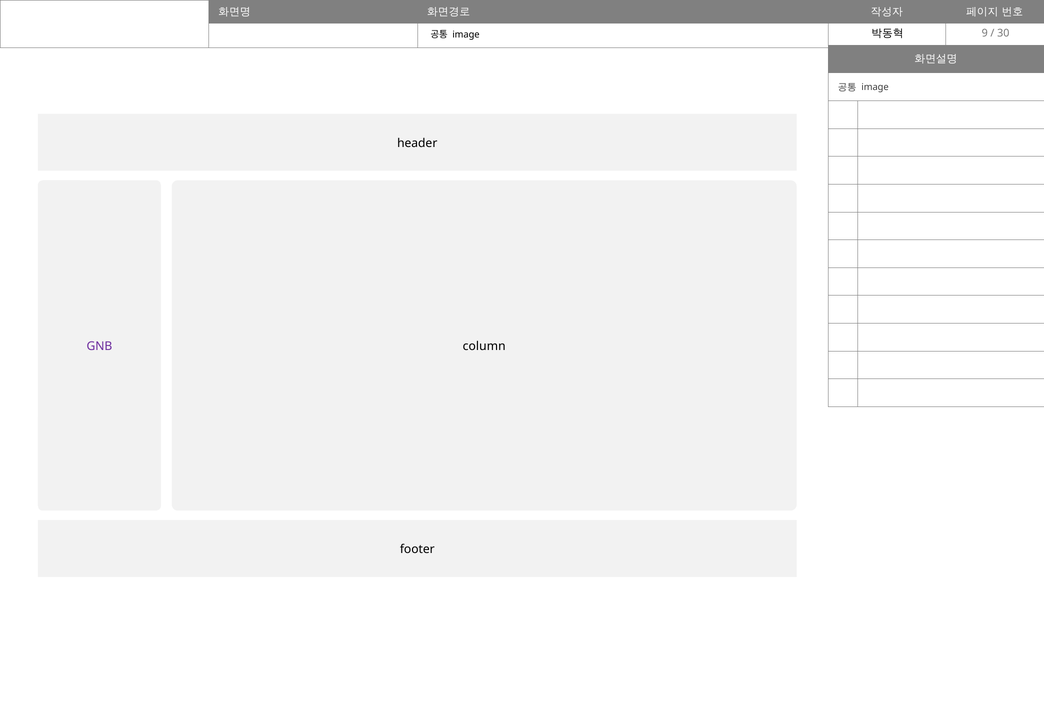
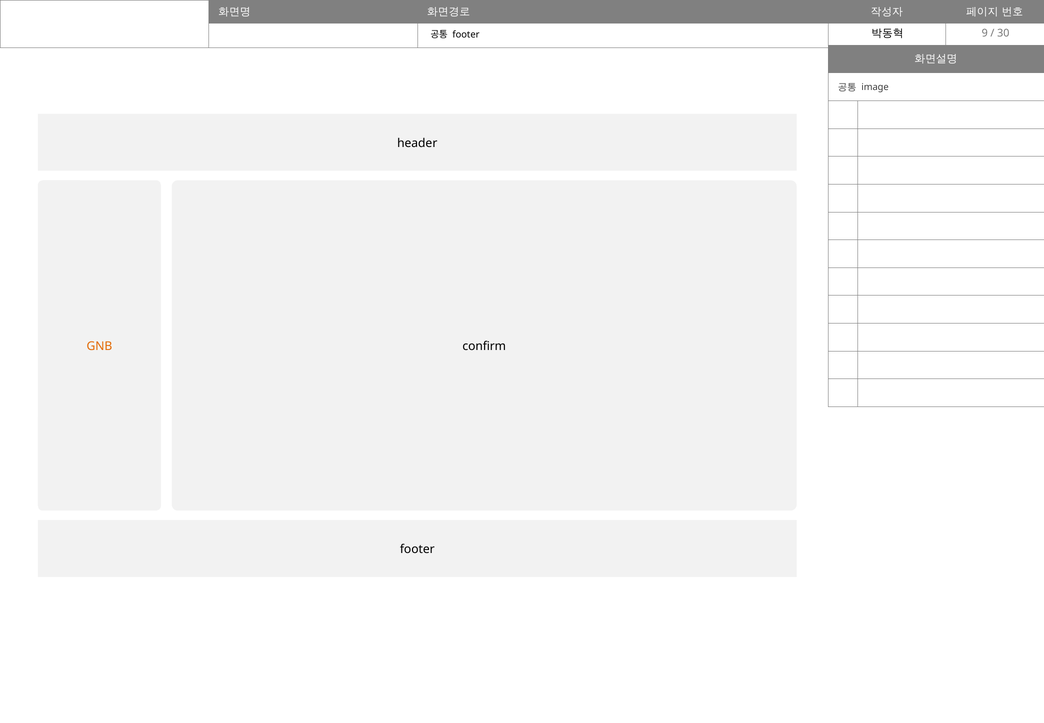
image: image -> footer (466, 34)
GNB colour: purple -> orange (99, 346)
column: column -> confirm (484, 346)
